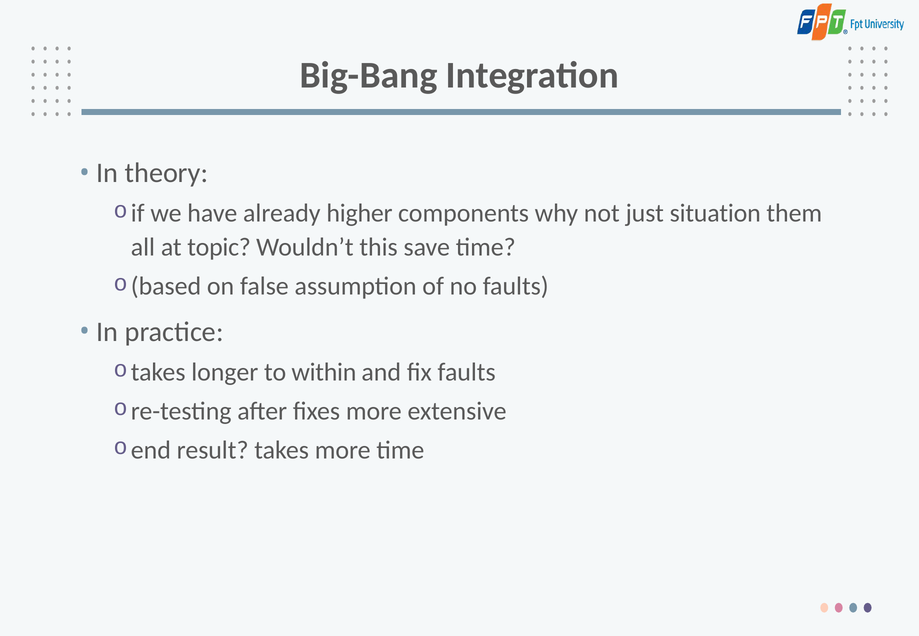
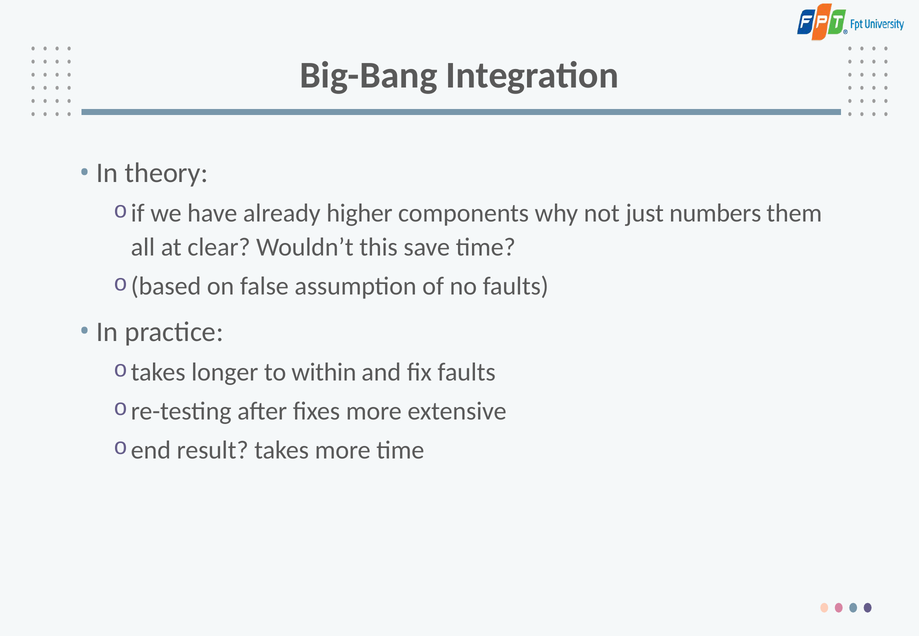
situation: situation -> numbers (715, 213)
topic: topic -> clear (219, 248)
